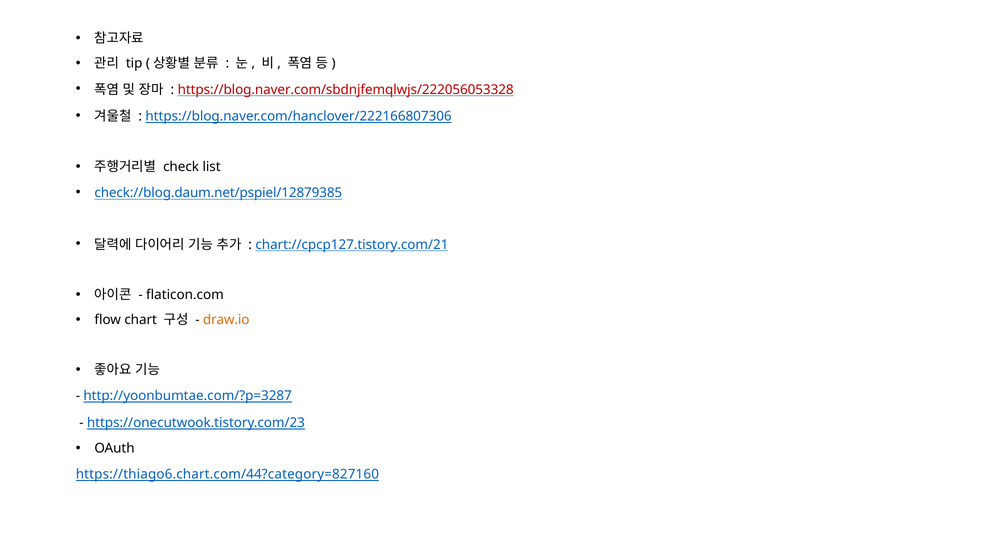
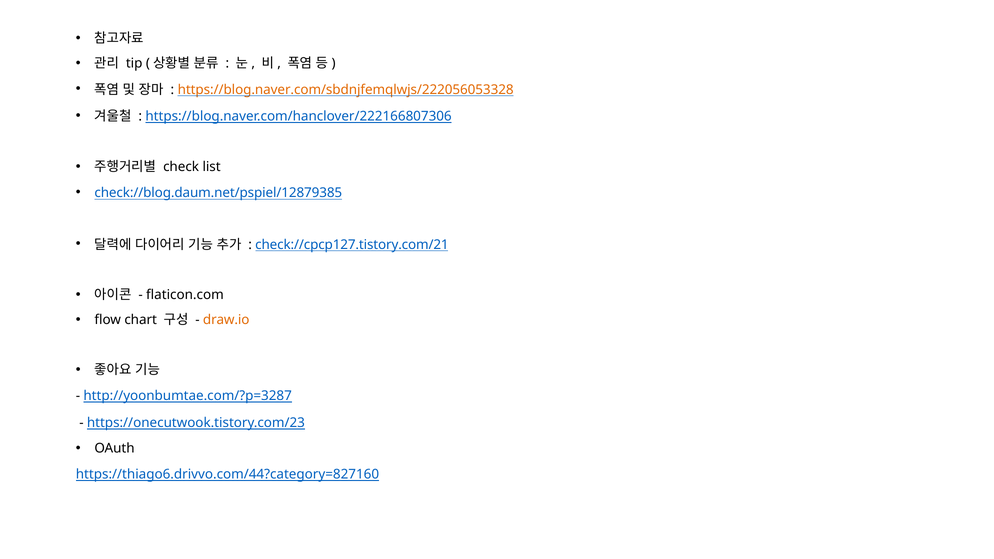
https://blog.naver.com/sbdnjfemqlwjs/222056053328 colour: red -> orange (346, 90)
chart://cpcp127.tistory.com/21: chart://cpcp127.tistory.com/21 -> check://cpcp127.tistory.com/21 (352, 245)
https://thiago6.chart.com/44?category=827160: https://thiago6.chart.com/44?category=827160 -> https://thiago6.drivvo.com/44?category=827160 (227, 475)
